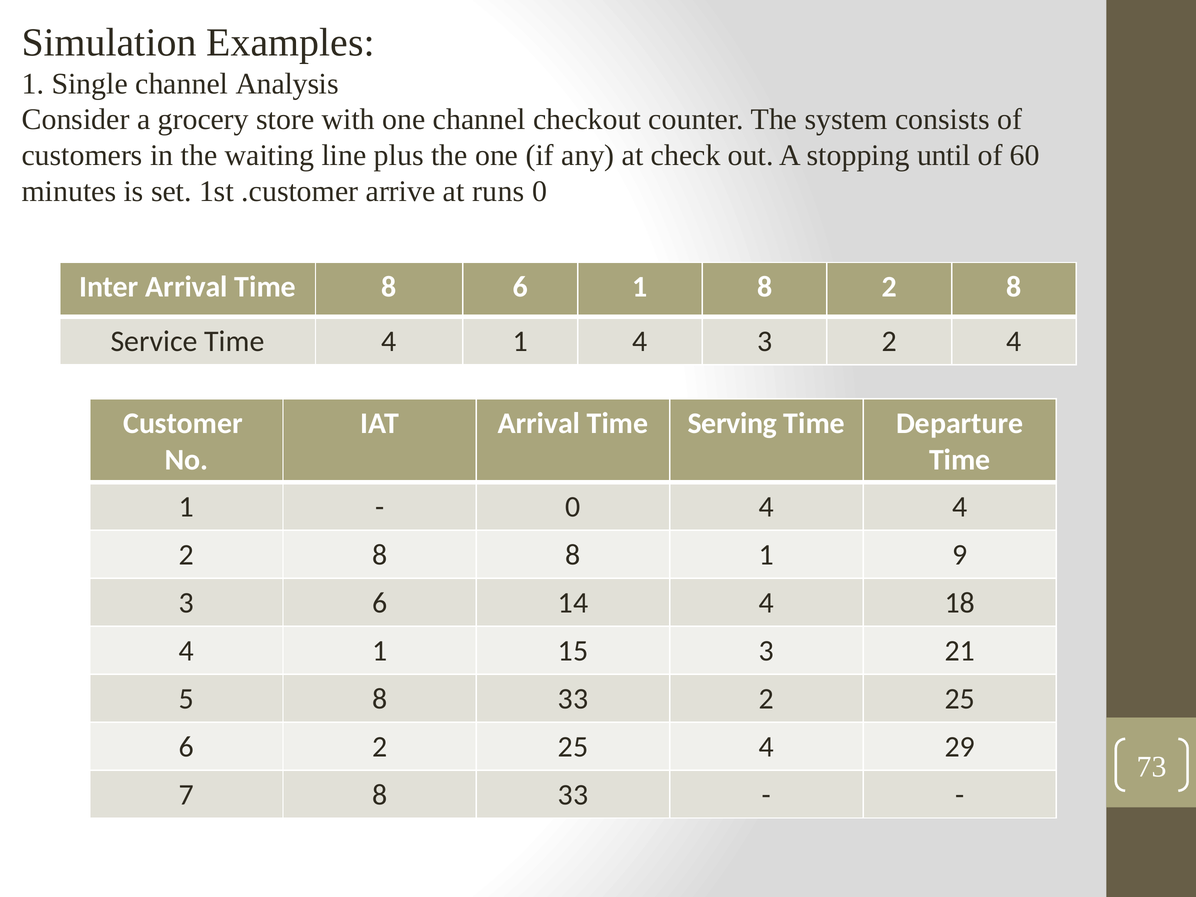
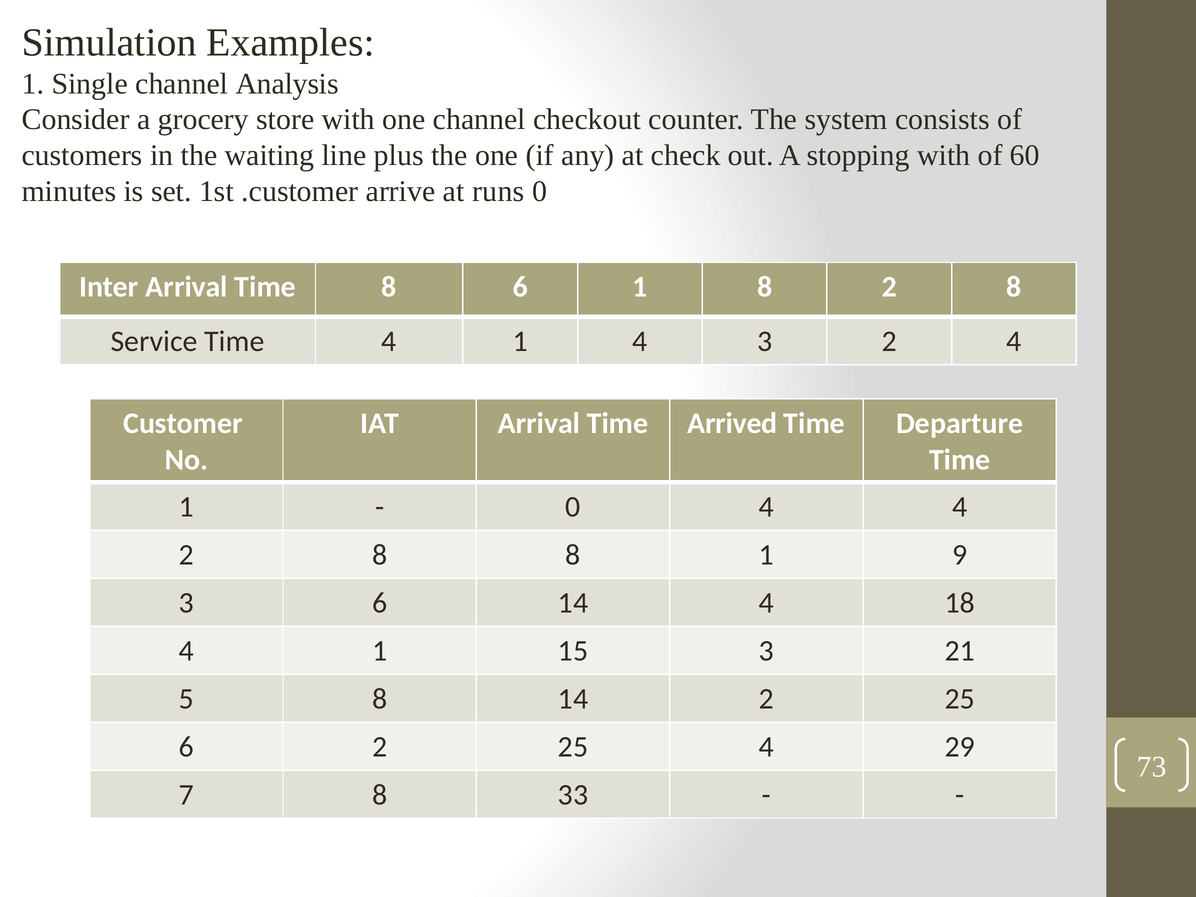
stopping until: until -> with (944, 155)
Serving: Serving -> Arrived (732, 423)
5 8 33: 33 -> 14 (573, 699)
